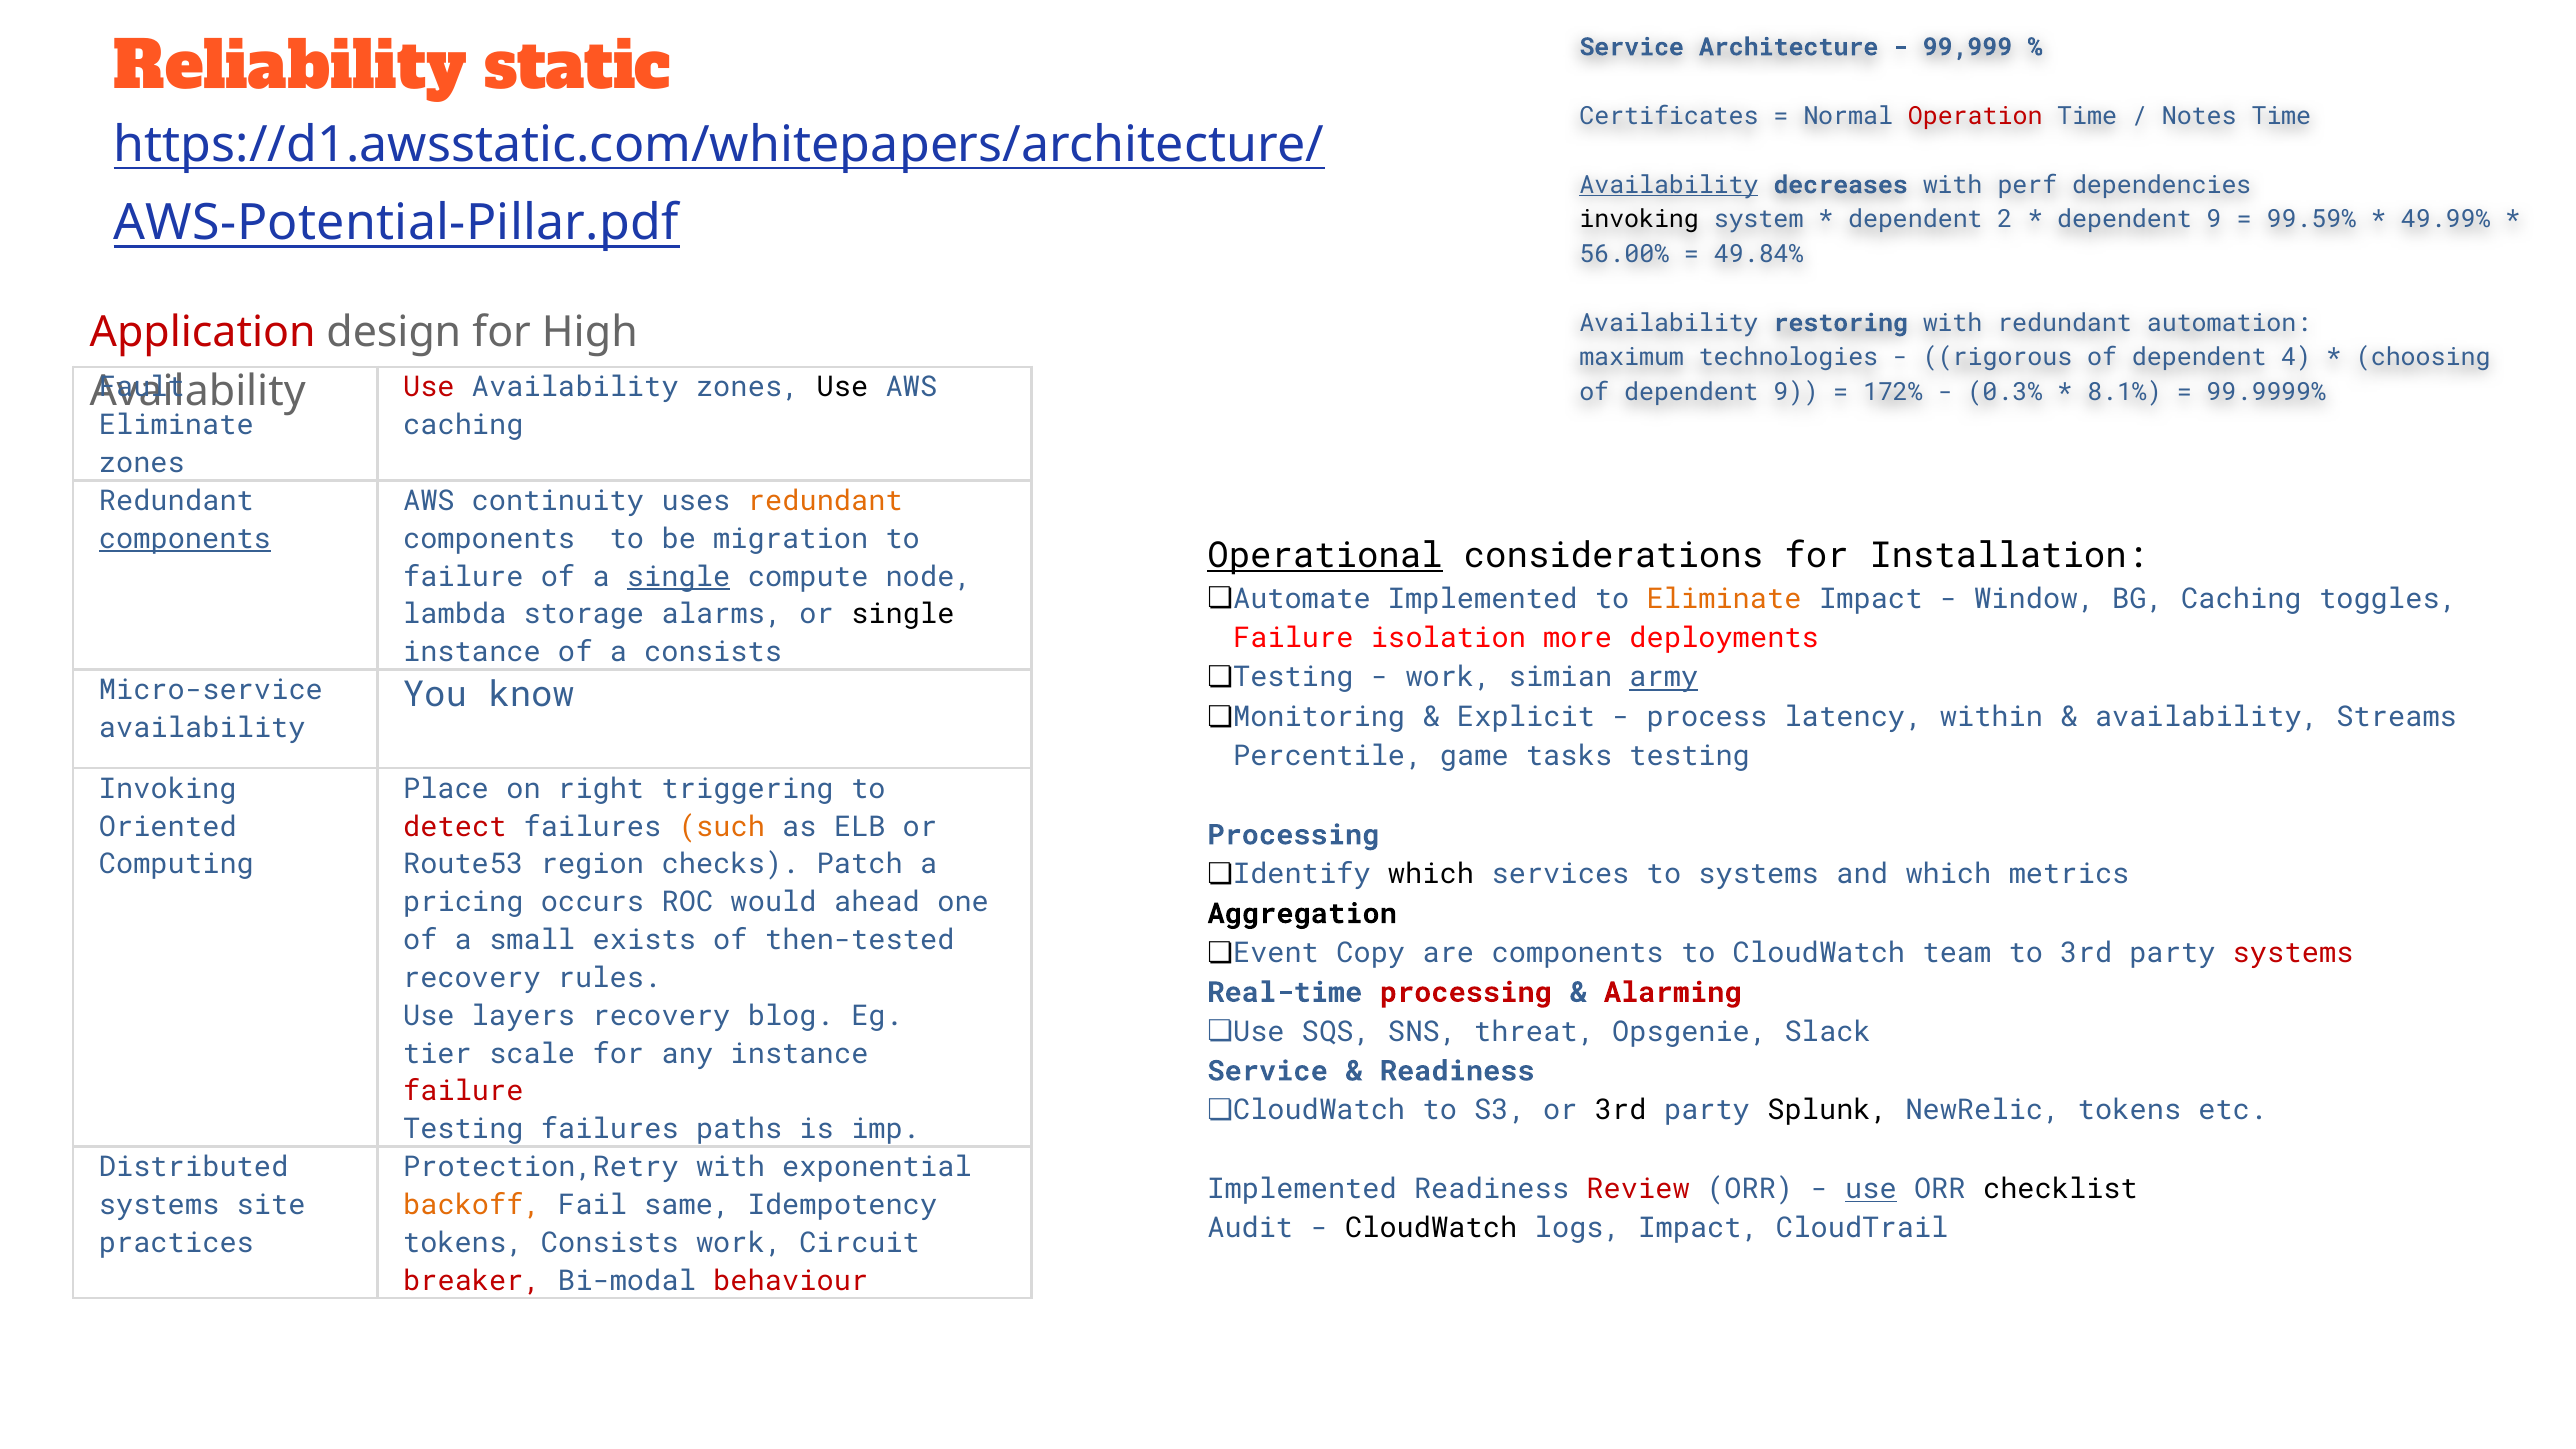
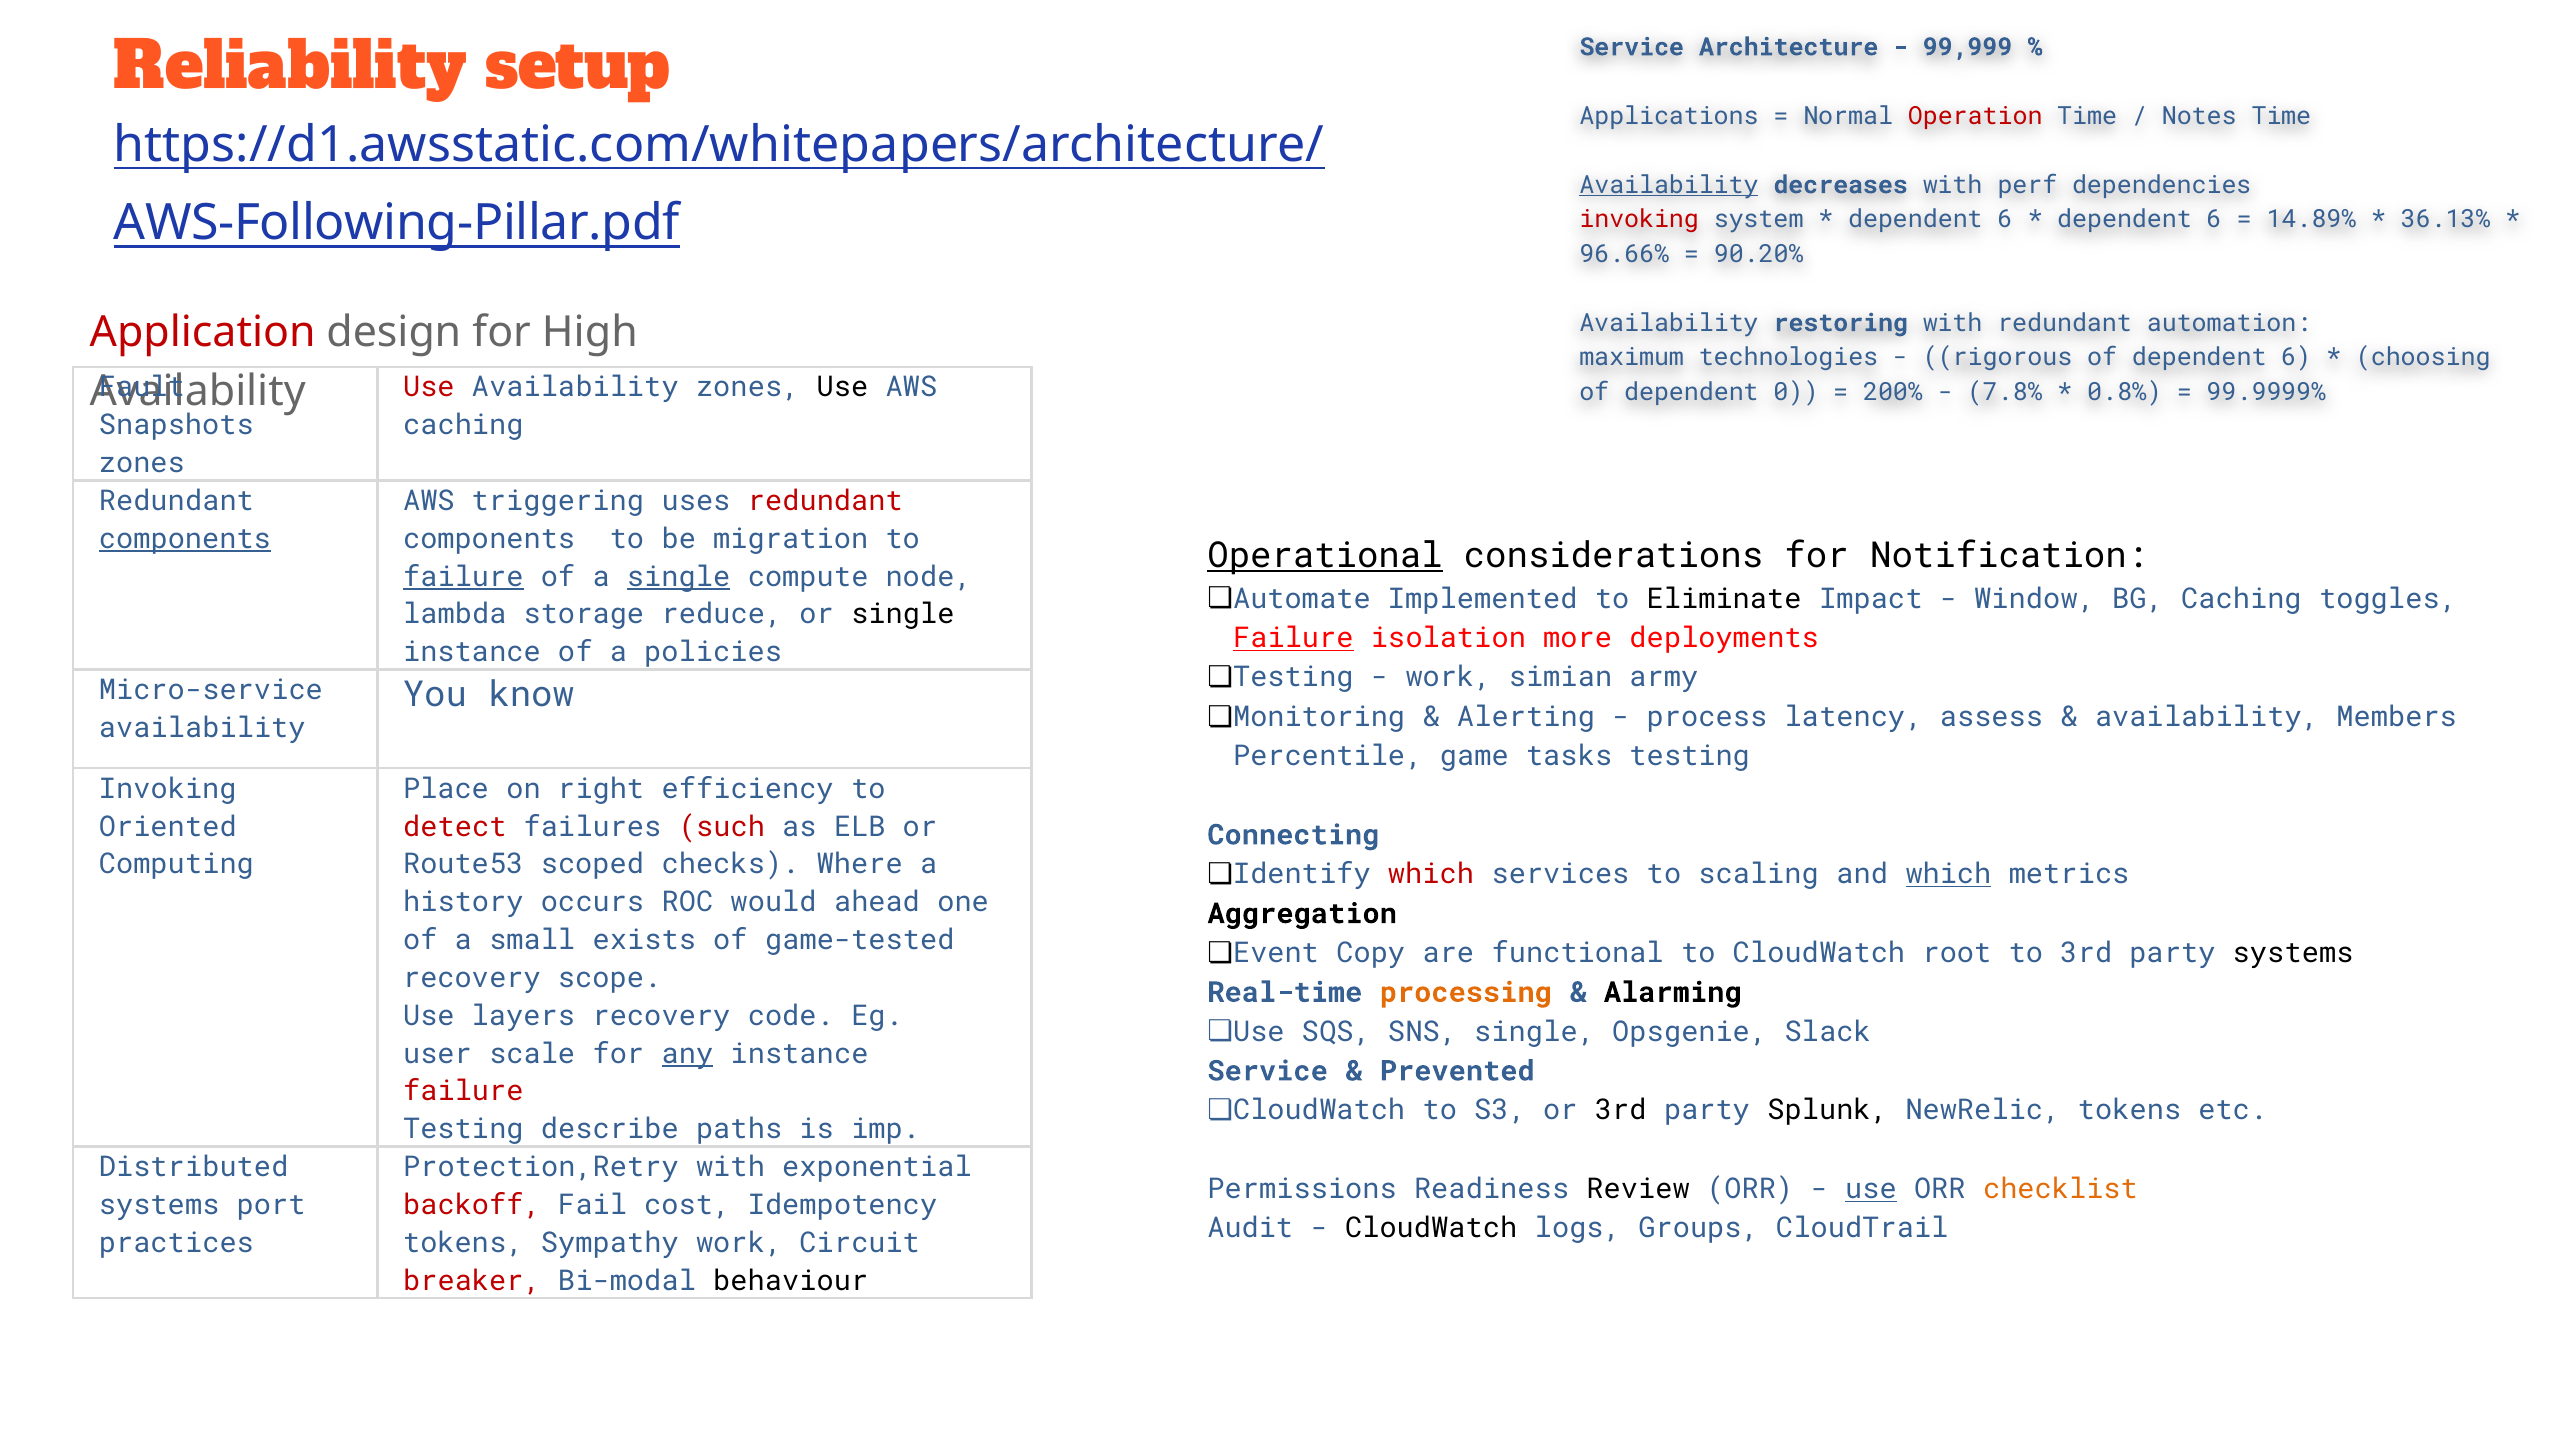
static: static -> setup (578, 67)
Certificates: Certificates -> Applications (1669, 116)
AWS-Potential-Pillar.pdf: AWS-Potential-Pillar.pdf -> AWS-Following-Pillar.pdf (397, 223)
invoking colour: black -> red (1639, 219)
2: 2 -> 6 (2005, 219)
9: 9 -> 6 (2214, 219)
99.59%: 99.59% -> 14.89% (2311, 219)
49.99%: 49.99% -> 36.13% (2446, 219)
56.00%: 56.00% -> 96.66% (1624, 254)
49.84%: 49.84% -> 90.20% (1759, 254)
of dependent 4: 4 -> 6 (2296, 357)
of dependent 9: 9 -> 0 (1796, 392)
172%: 172% -> 200% (1893, 392)
0.3%: 0.3% -> 7.8% (2005, 392)
8.1%: 8.1% -> 0.8% (2125, 392)
Eliminate: Eliminate -> Snapshots (176, 425)
continuity: continuity -> triggering (558, 501)
redundant colour: orange -> red (825, 501)
Installation: Installation -> Notification (2009, 556)
failure underline: none -> present (463, 577)
Eliminate colour: orange -> black (1724, 599)
alarms: alarms -> reduce (722, 614)
Failure underline: none -> present (1293, 638)
a consists: consists -> policies (713, 652)
army underline: present -> none (1664, 678)
Explicit: Explicit -> Alerting (1526, 717)
within: within -> assess (1991, 717)
Streams: Streams -> Members (2397, 717)
triggering: triggering -> efficiency (748, 789)
such colour: orange -> red (722, 827)
Processing: Processing -> Connecting (1293, 835)
region: region -> scoped (592, 864)
Patch: Patch -> Where (860, 864)
which colour: black -> red (1431, 874)
to systems: systems -> scaling (1759, 874)
which underline: none -> present (1948, 874)
pricing: pricing -> history (463, 902)
then-tested: then-tested -> game-tested (860, 940)
are components: components -> functional (1578, 953)
team: team -> root (1957, 953)
systems colour: red -> black (2293, 953)
rules: rules -> scope (610, 978)
processing colour: red -> orange (1466, 992)
Alarming colour: red -> black (1673, 992)
blog: blog -> code (791, 1016)
SNS threat: threat -> single (1535, 1032)
tier: tier -> user (437, 1054)
any underline: none -> present (687, 1054)
Readiness: Readiness -> Prevented (1457, 1071)
Testing failures: failures -> describe (610, 1129)
Implemented: Implemented -> Permissions (1302, 1189)
Review colour: red -> black (1638, 1189)
checklist colour: black -> orange (2060, 1189)
site: site -> port (271, 1205)
backoff colour: orange -> red (472, 1205)
same: same -> cost (687, 1205)
logs Impact: Impact -> Groups (1699, 1228)
tokens Consists: Consists -> Sympathy (610, 1243)
behaviour colour: red -> black (791, 1281)
